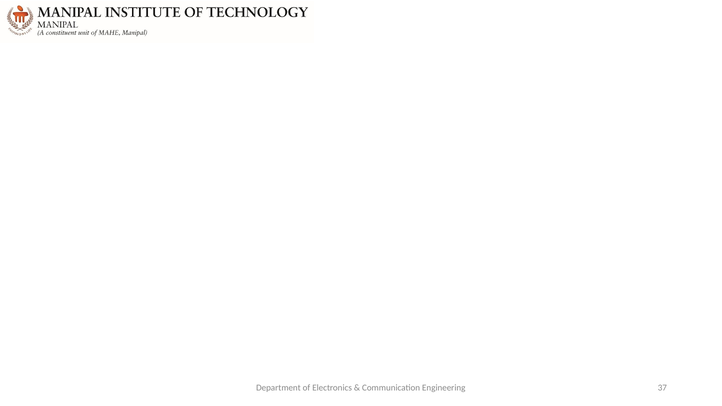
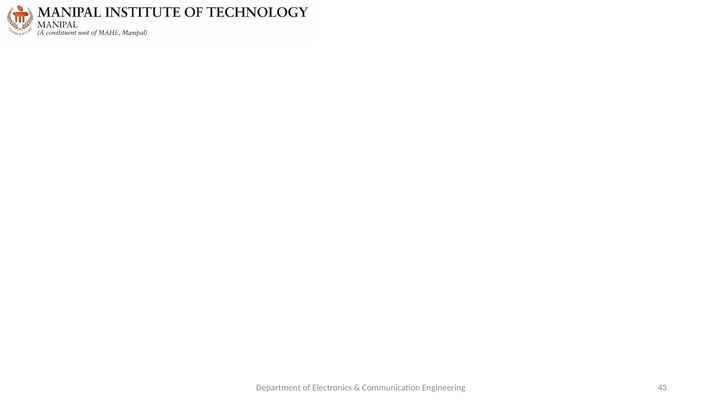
37: 37 -> 43 (662, 388)
